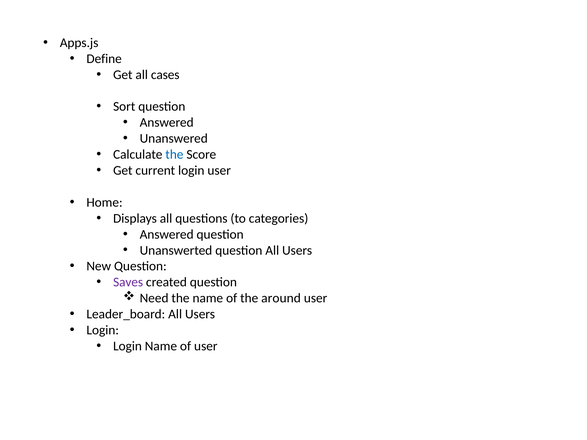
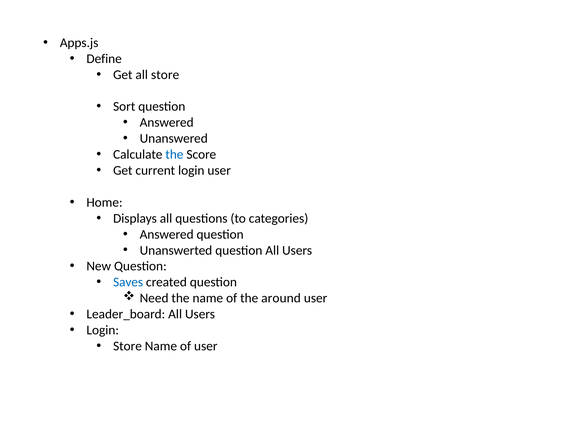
all cases: cases -> store (165, 75)
Saves colour: purple -> blue (128, 282)
Login: Login -> Store (127, 346)
